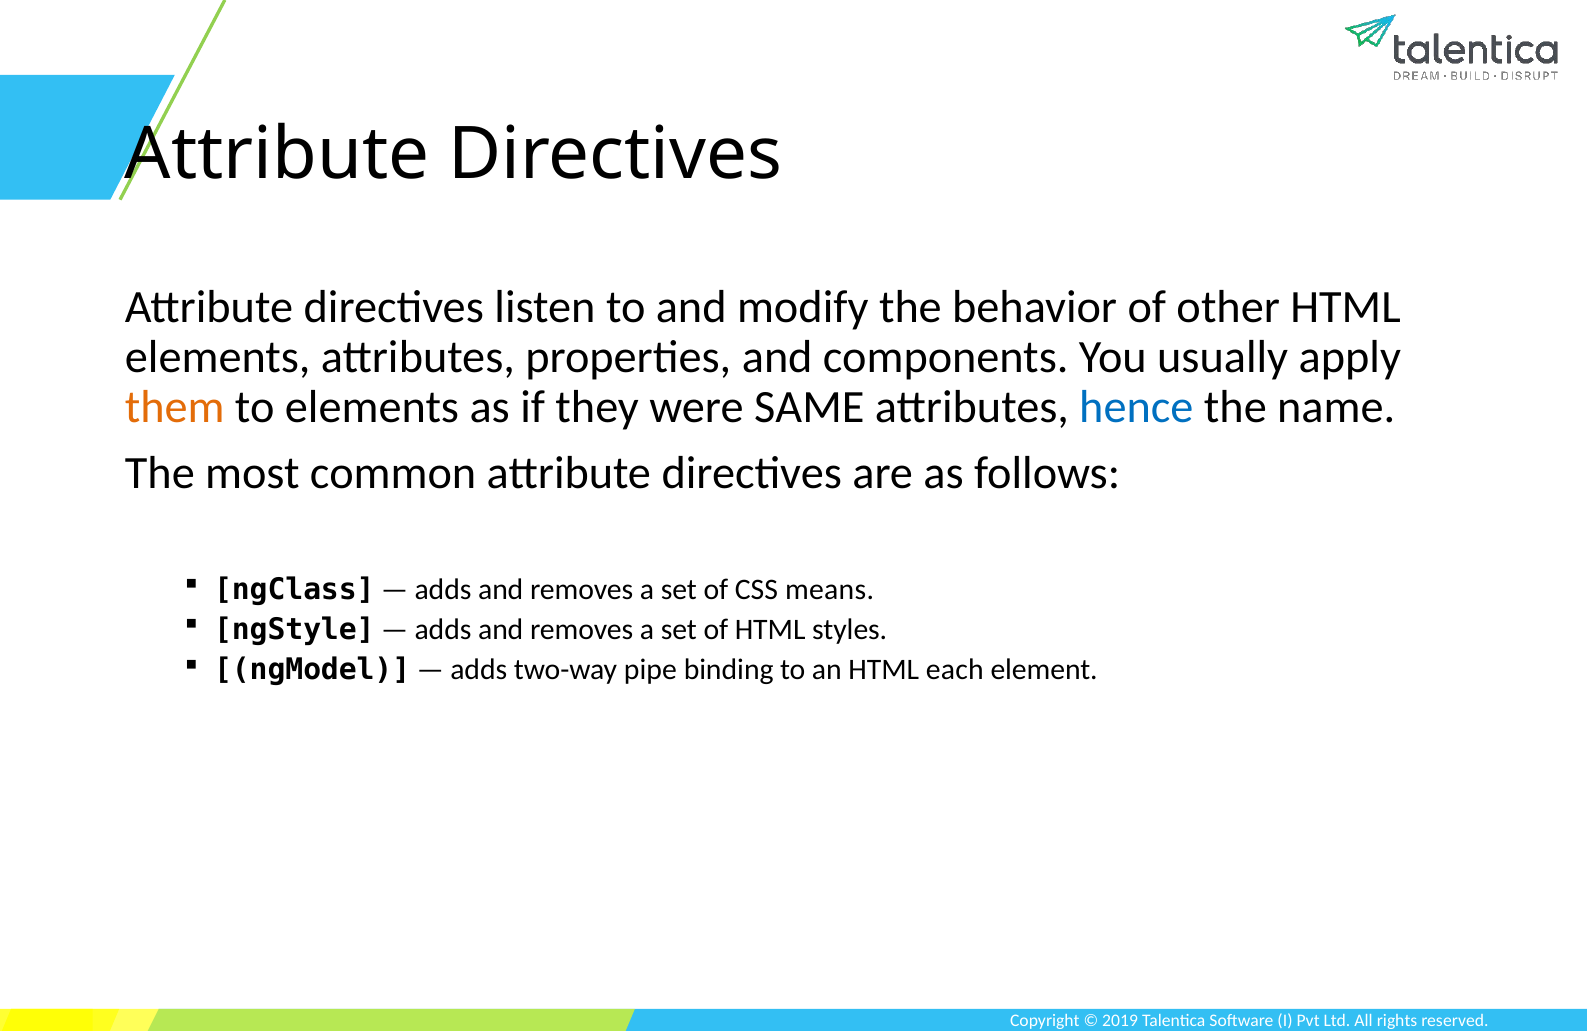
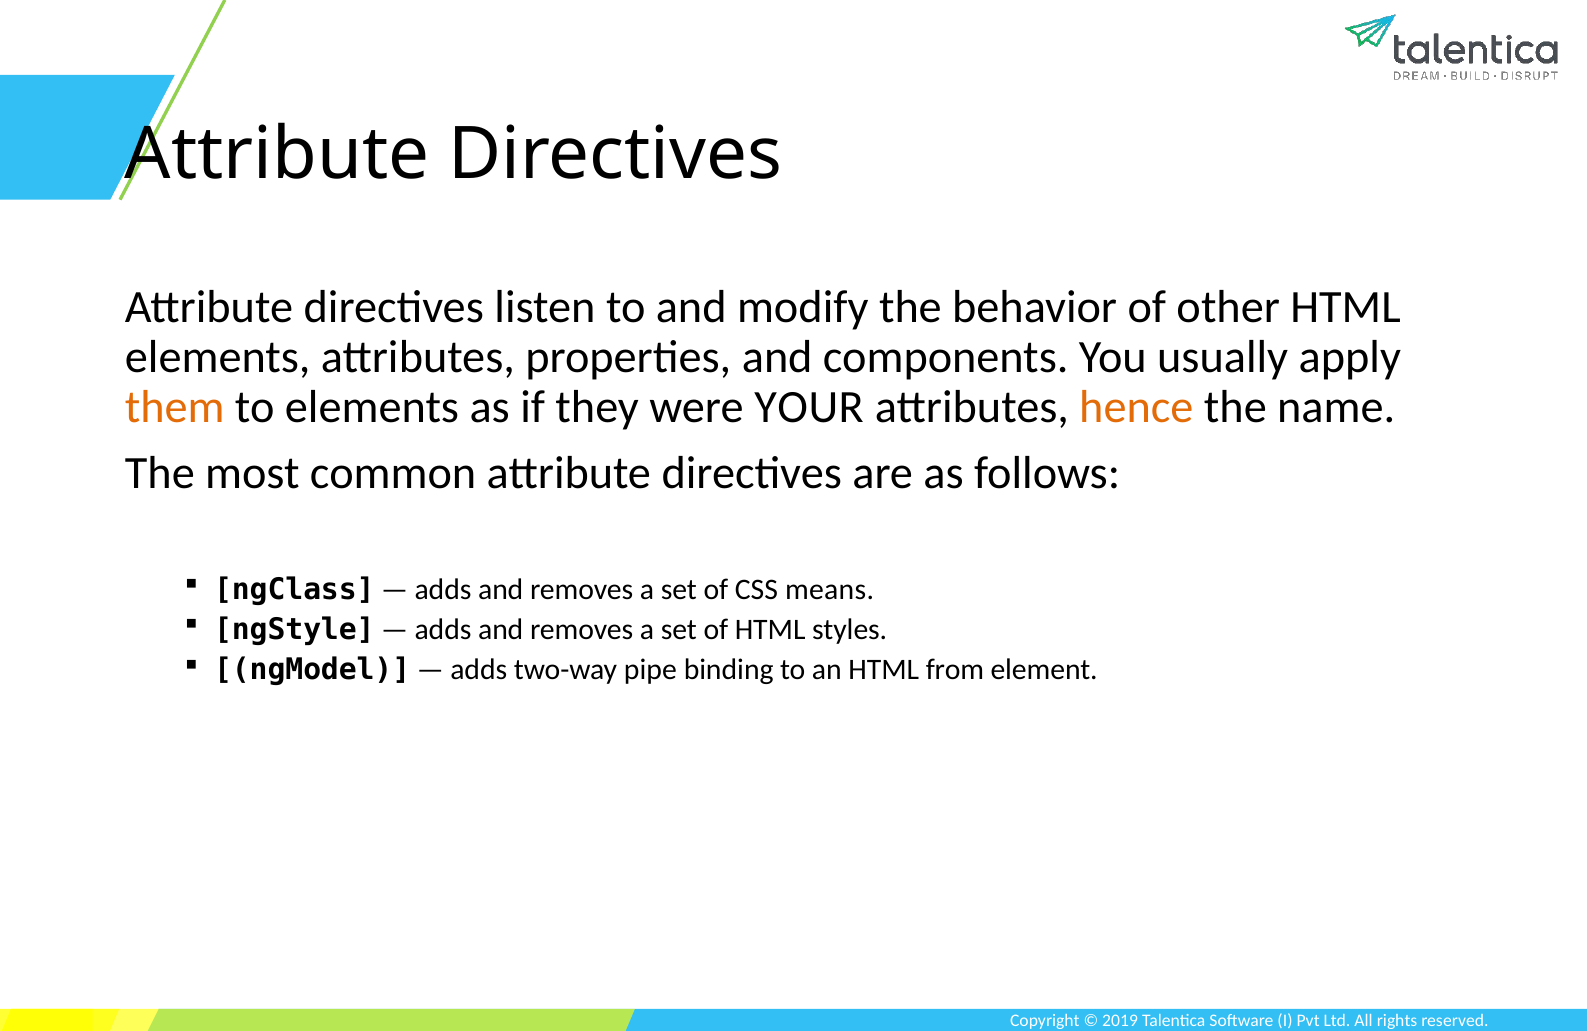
SAME: SAME -> YOUR (809, 407)
hence colour: blue -> orange (1136, 407)
each: each -> from (955, 670)
